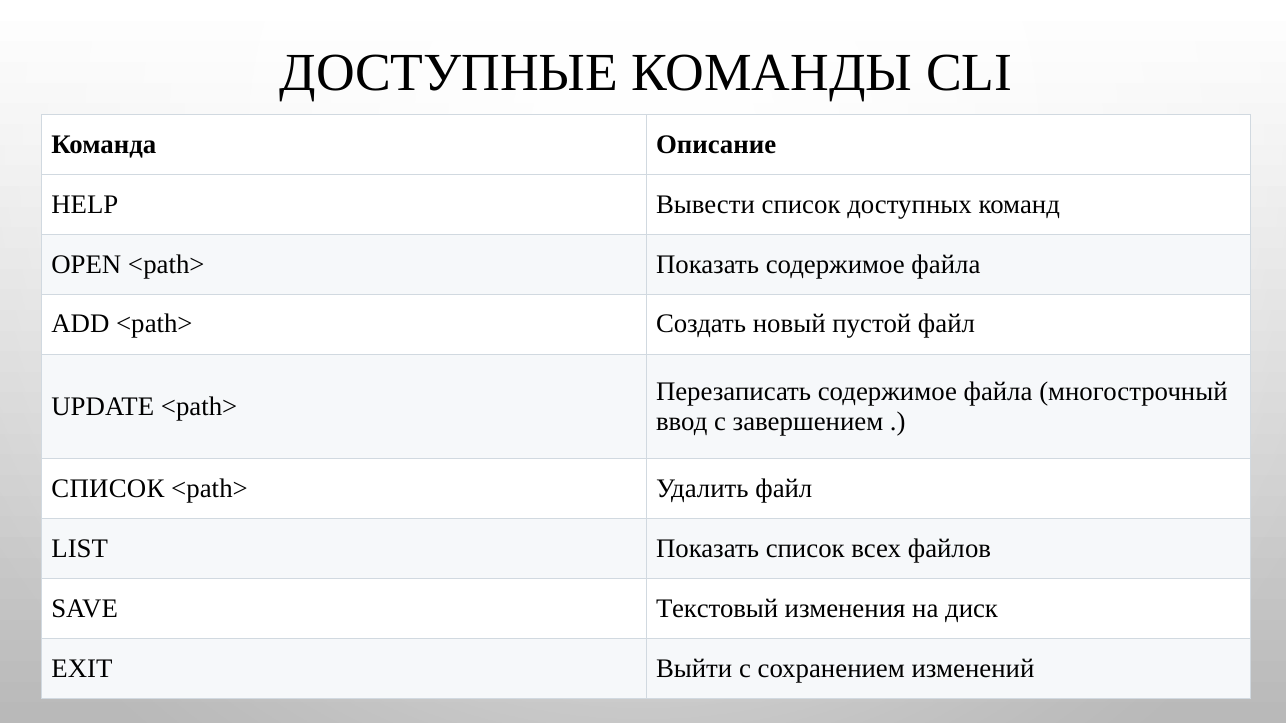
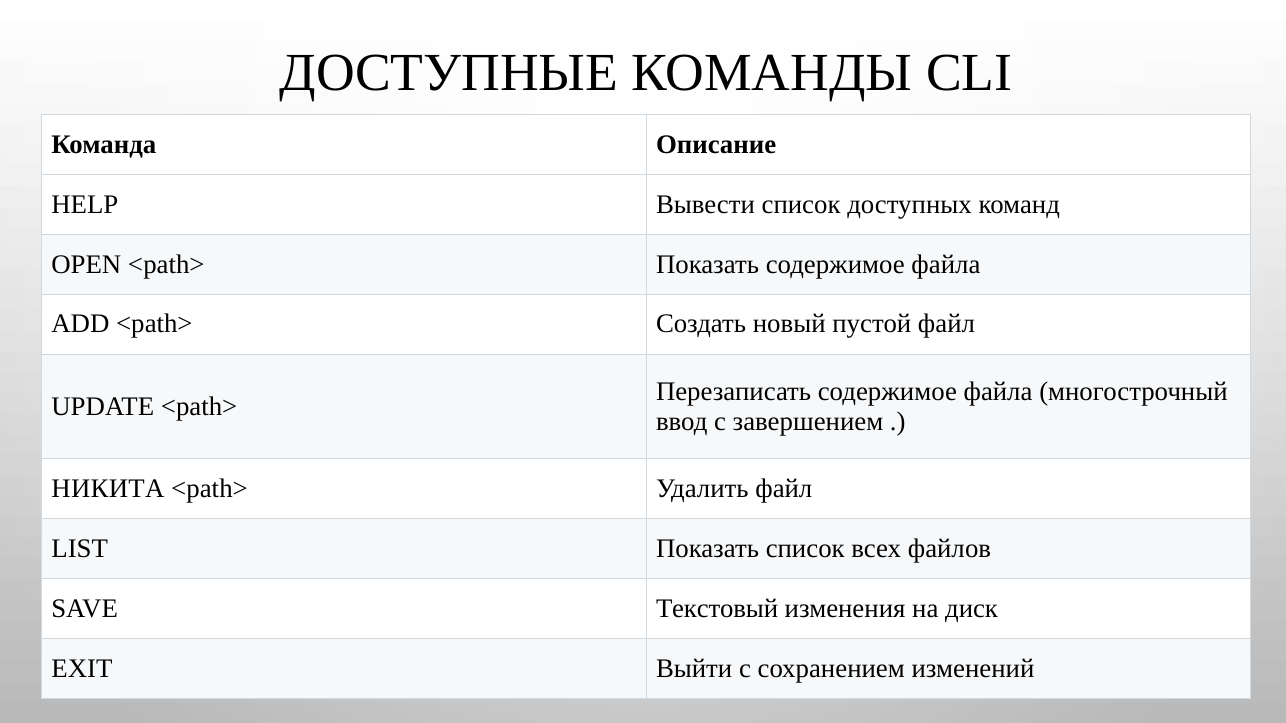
СПИСОК: СПИСОК -> НИКИТА (108, 489)
